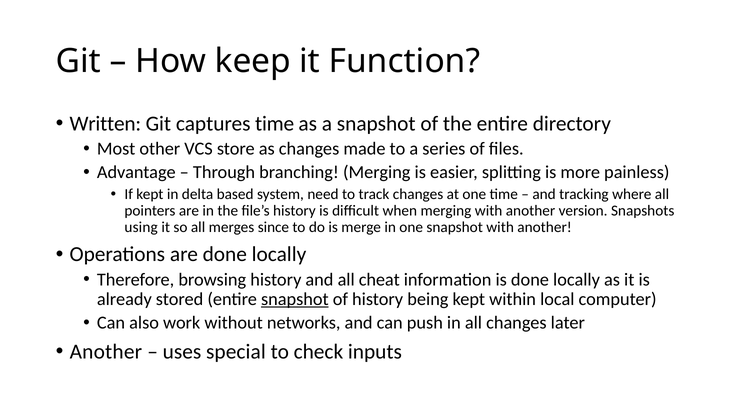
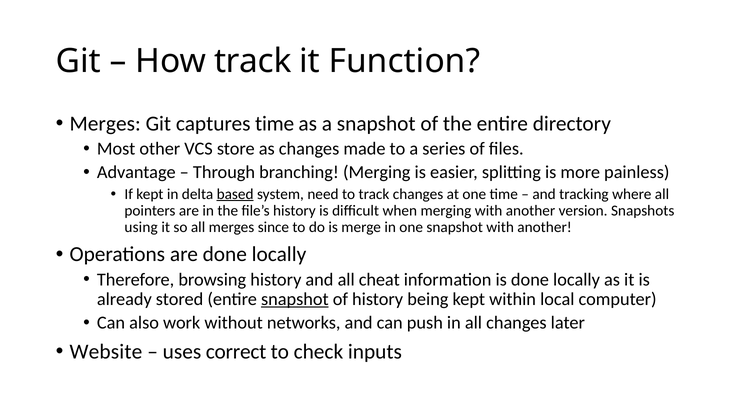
How keep: keep -> track (253, 61)
Written: Written -> Merges (105, 124)
based underline: none -> present (235, 194)
Another: Another -> Website (106, 352)
special: special -> correct (236, 352)
